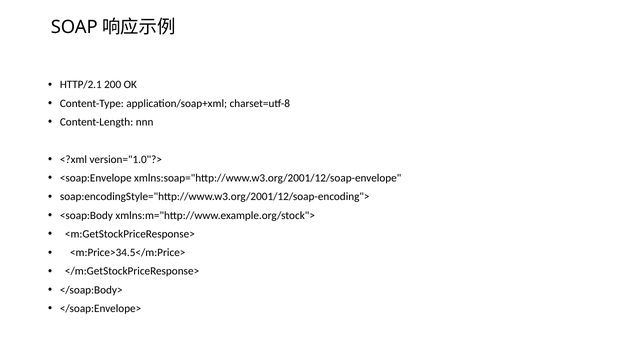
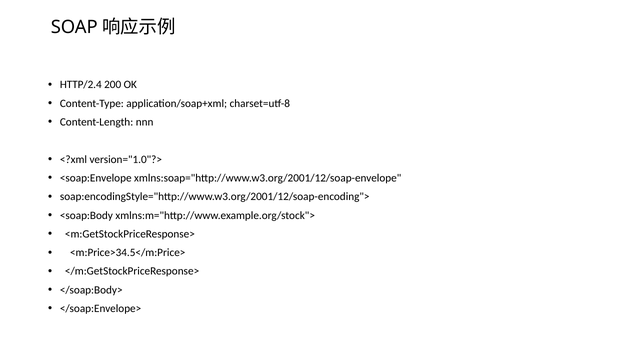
HTTP/2.1: HTTP/2.1 -> HTTP/2.4 (81, 85)
